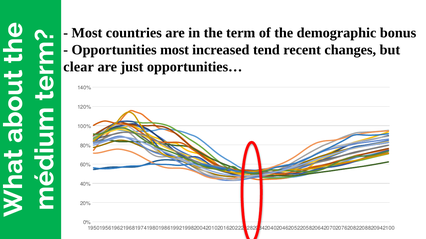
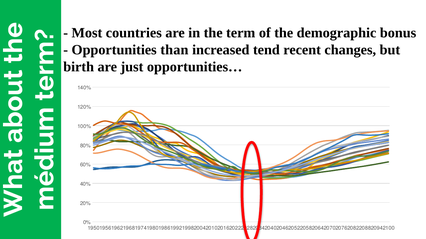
Opportunities most: most -> than (174, 50)
clear: clear -> birth (79, 67)
